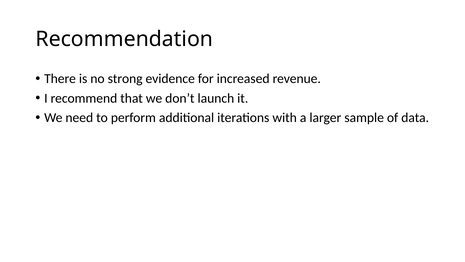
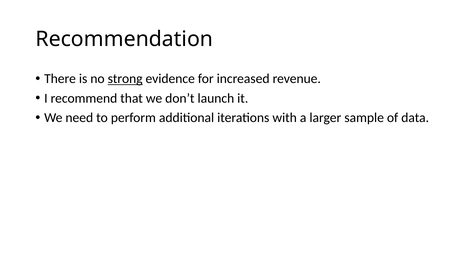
strong underline: none -> present (125, 79)
